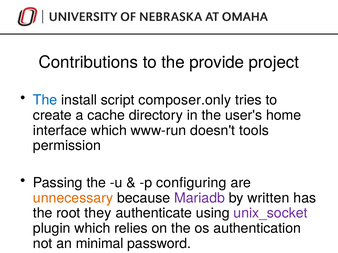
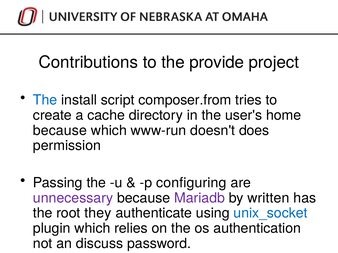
composer.only: composer.only -> composer.from (185, 100)
interface: interface -> because (60, 131)
tools: tools -> does (254, 131)
unnecessary colour: orange -> purple (73, 198)
unix_socket colour: purple -> blue (270, 213)
minimal: minimal -> discuss (100, 244)
